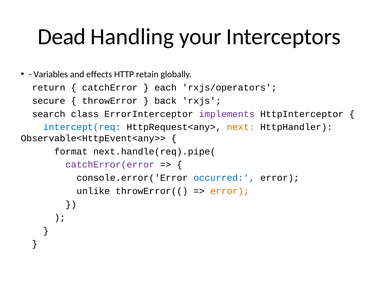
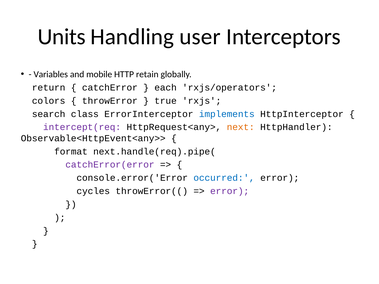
Dead: Dead -> Units (62, 37)
your: your -> user (200, 37)
effects: effects -> mobile (99, 74)
secure: secure -> colors (49, 101)
back: back -> true (166, 101)
implements colour: purple -> blue (227, 114)
intercept(req colour: blue -> purple (82, 127)
unlike: unlike -> cycles (93, 191)
error colour: orange -> purple (230, 191)
